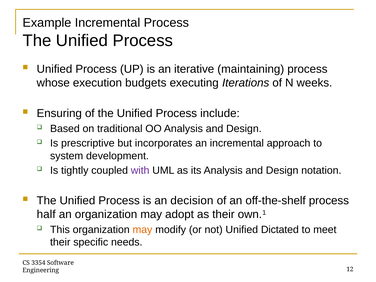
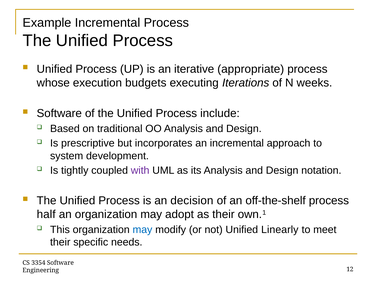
maintaining: maintaining -> appropriate (251, 69)
Ensuring: Ensuring -> Software (59, 113)
may colour: orange -> blue (142, 230)
Dictated: Dictated -> Linearly (280, 230)
